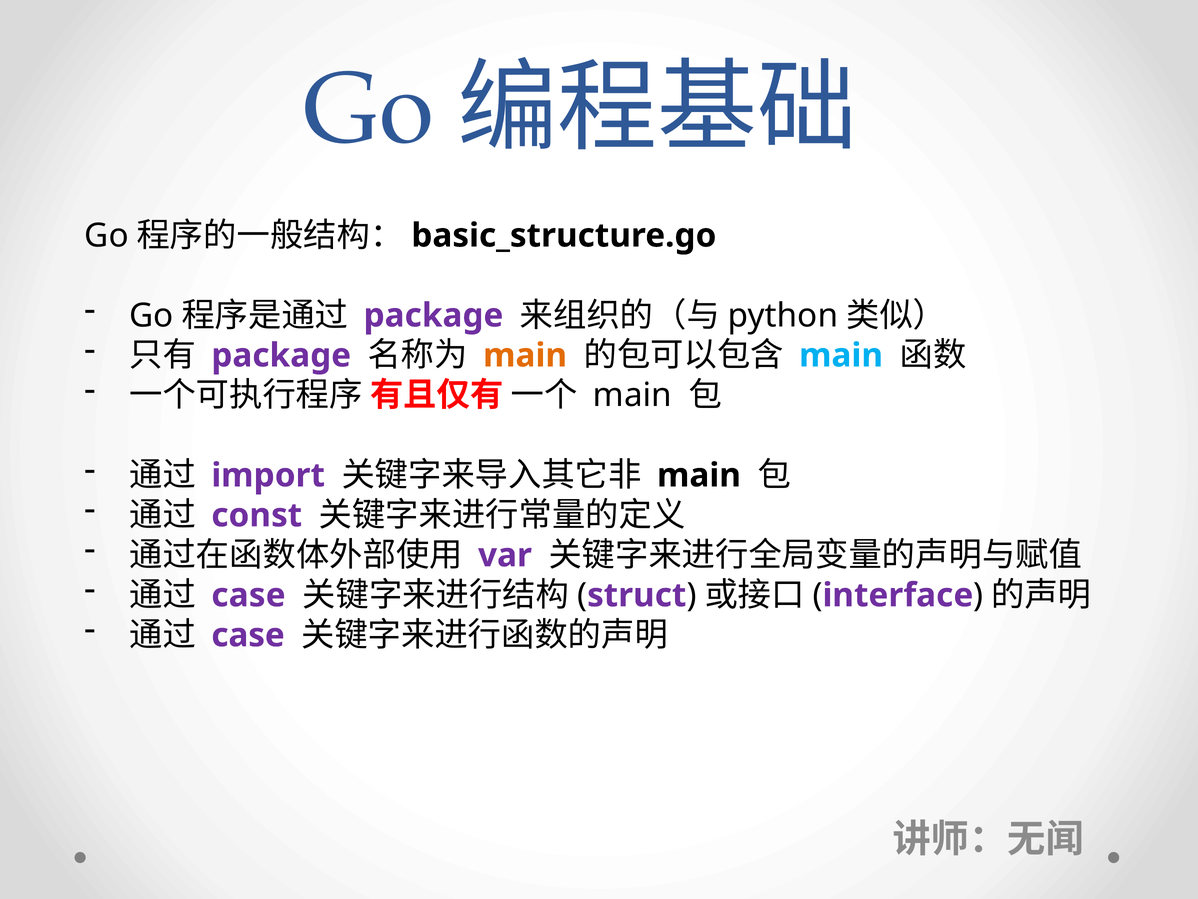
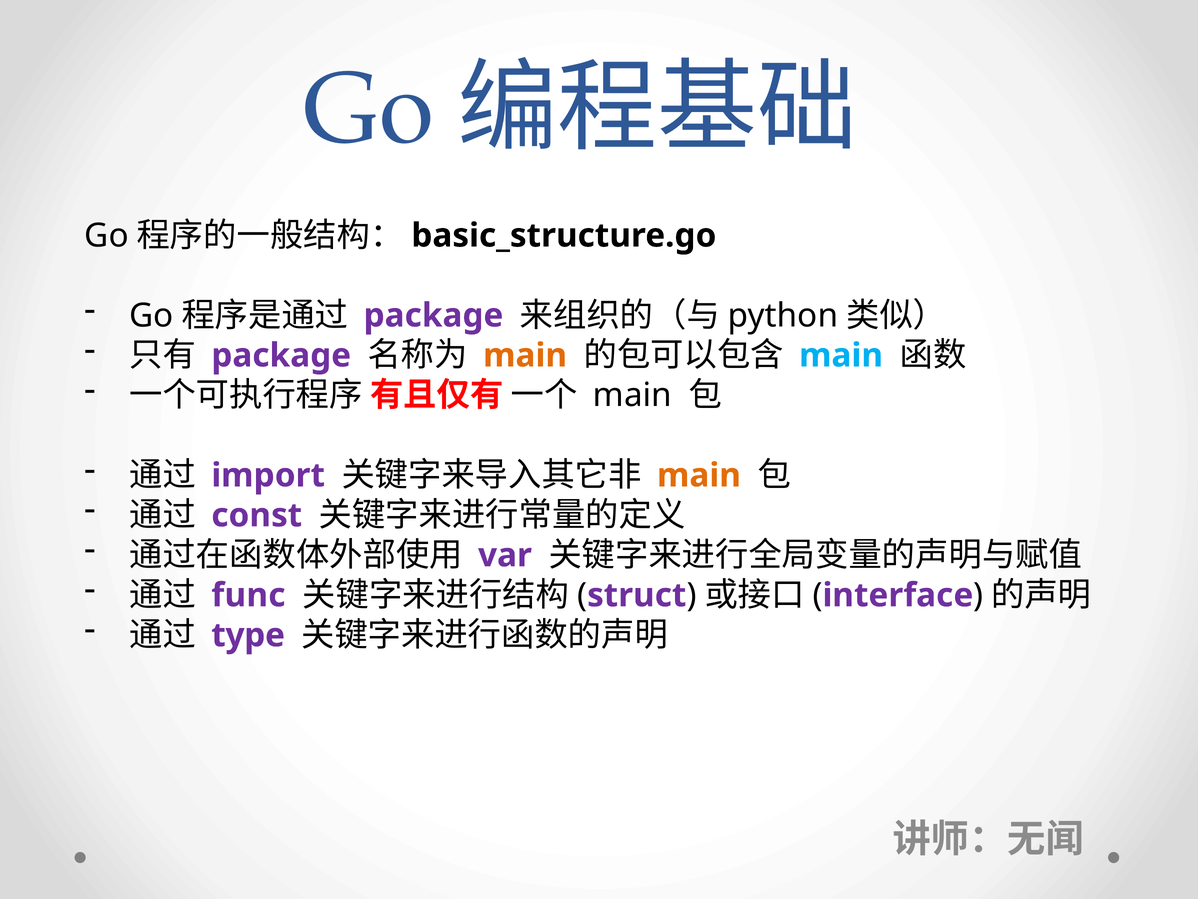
main colour: black -> orange (699, 475)
case: case -> func (248, 595)
case: case -> type (248, 635)
